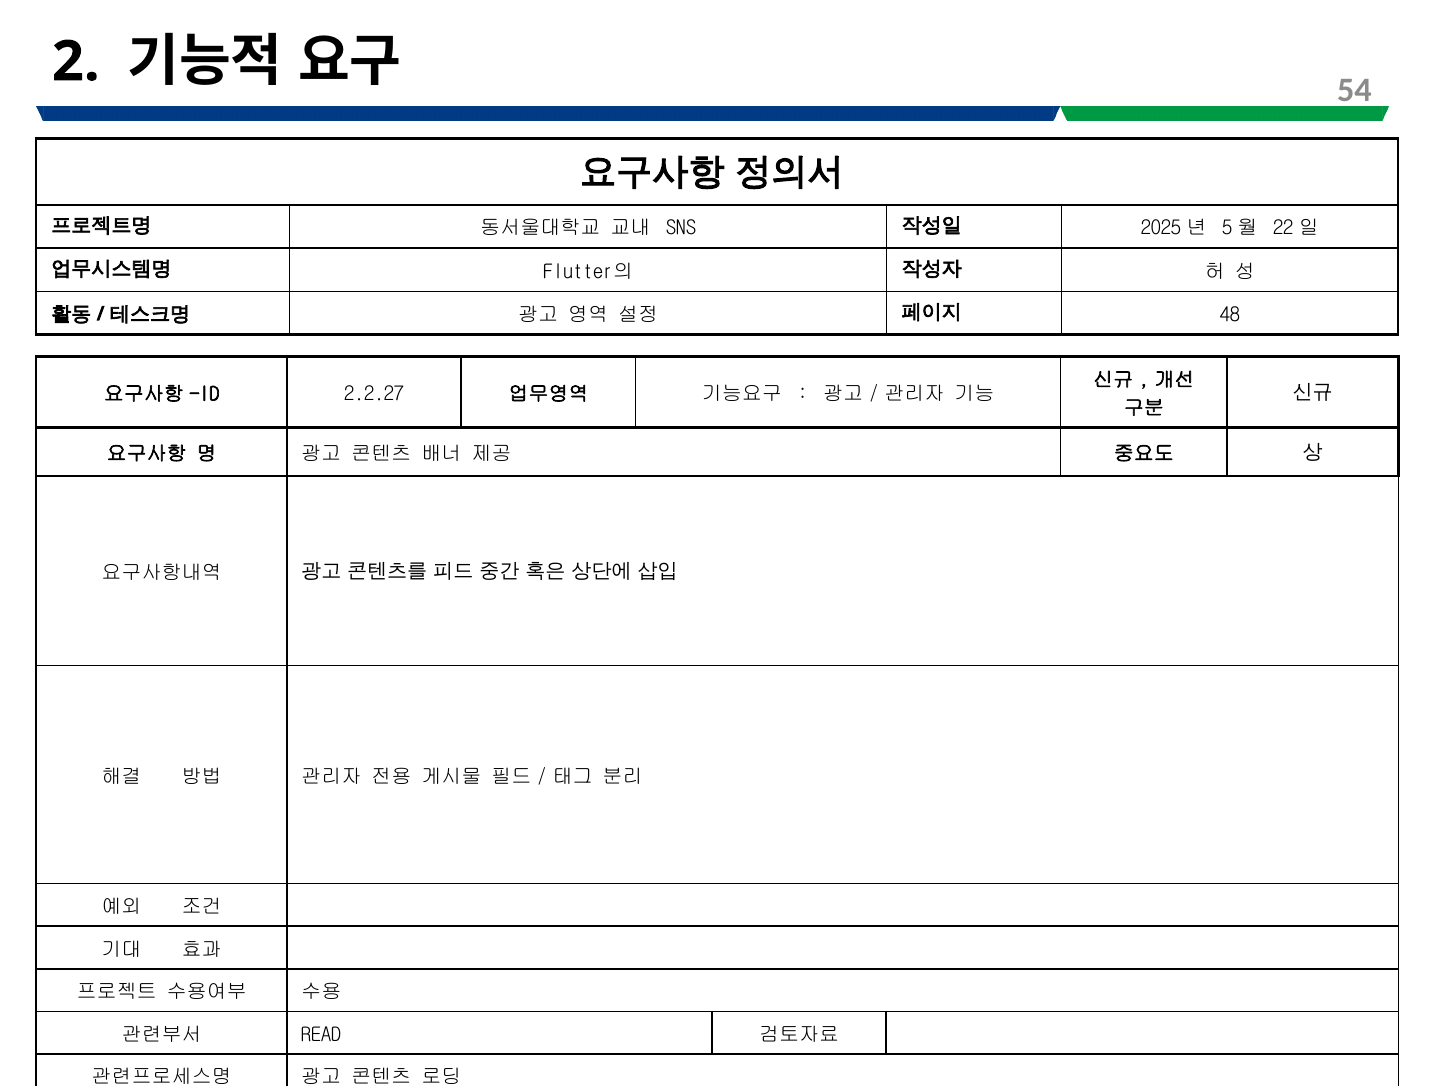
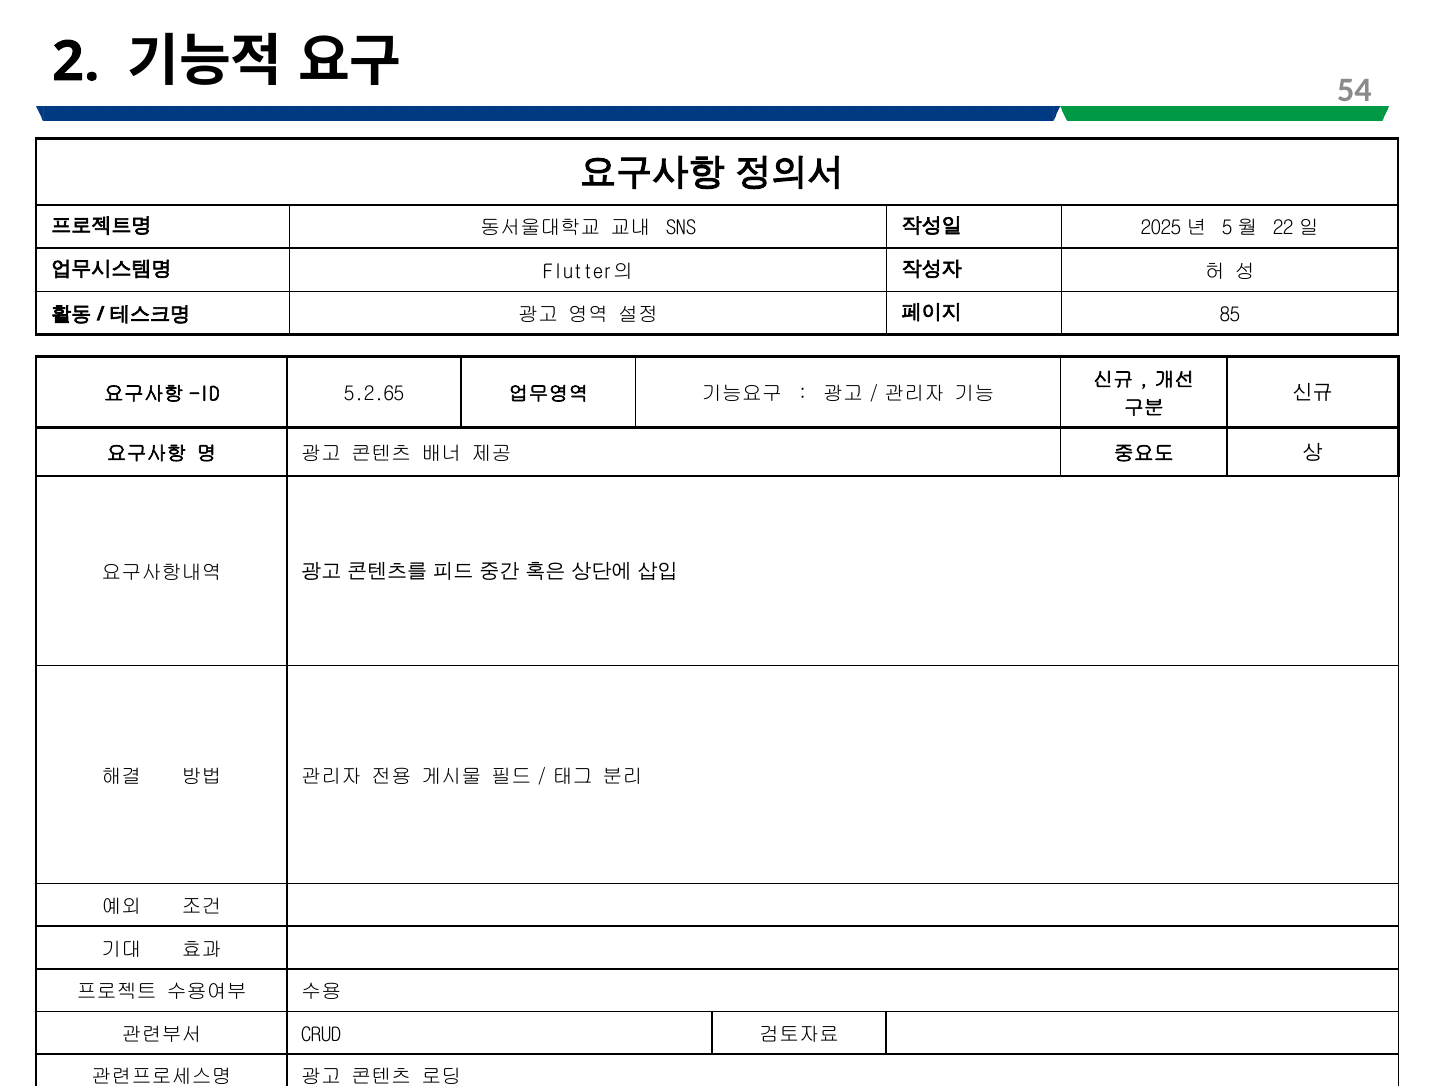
48: 48 -> 85 (1230, 315)
2.2.27: 2.2.27 -> 5.2.65 (374, 394)
READ: READ -> CRUD (321, 1034)
